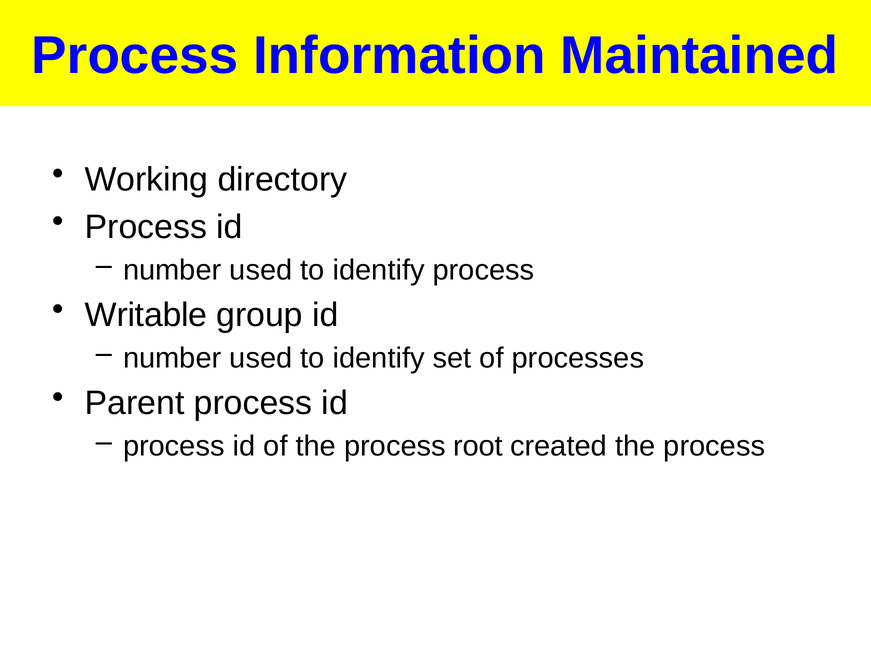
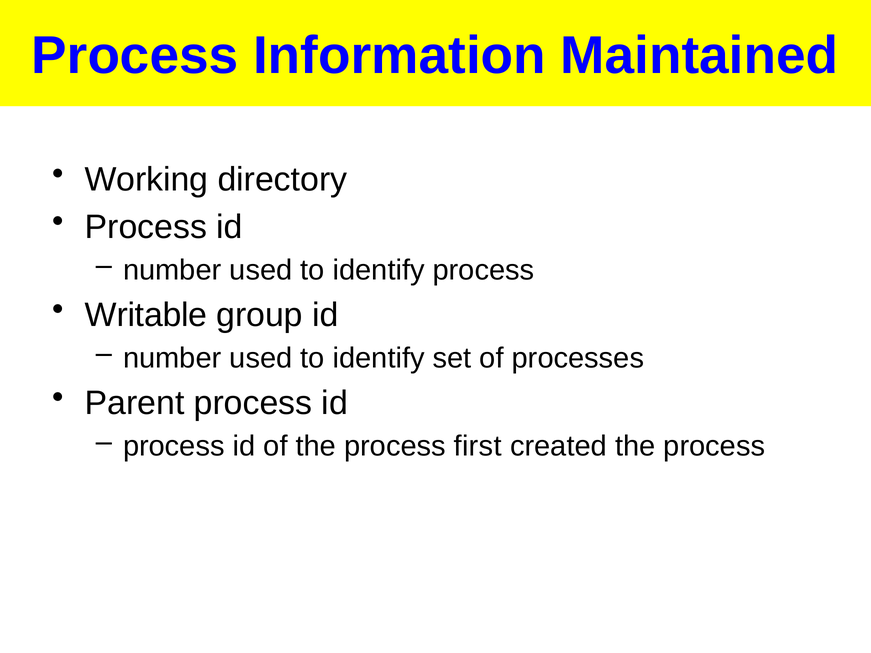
root: root -> first (478, 446)
